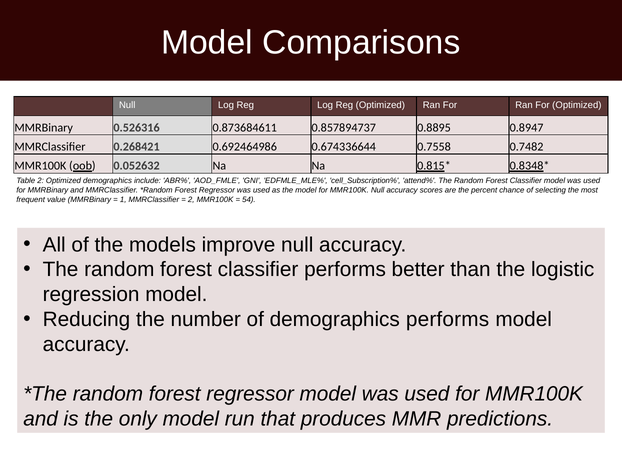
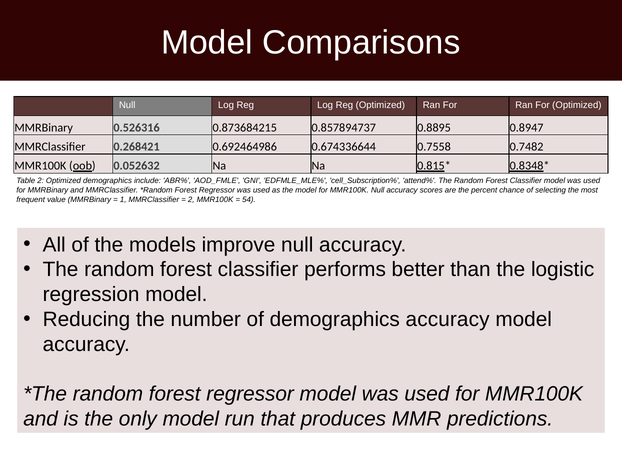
0.873684611: 0.873684611 -> 0.873684215 (245, 128)
demographics performs: performs -> accuracy (448, 320)
